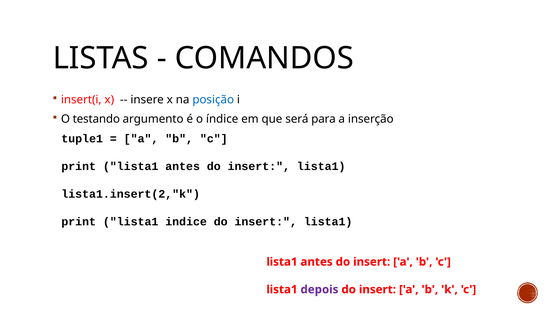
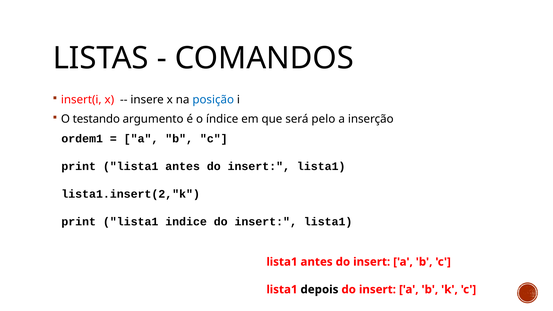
para: para -> pelo (323, 119)
tuple1: tuple1 -> ordem1 (82, 139)
depois colour: purple -> black (319, 290)
